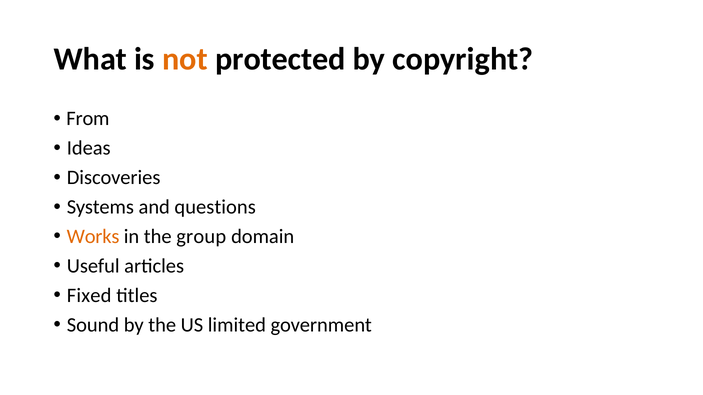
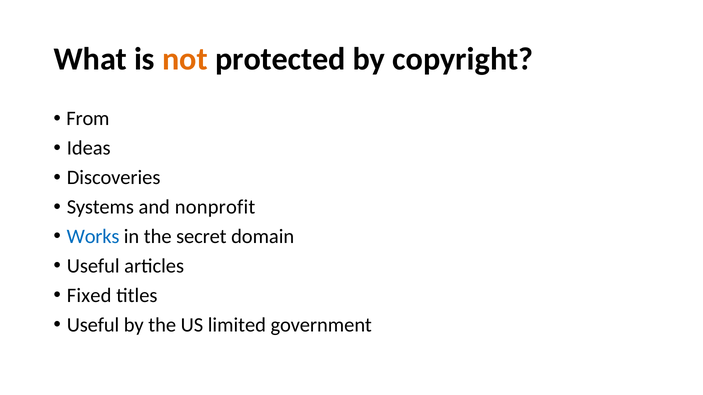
questions: questions -> nonprofit (215, 207)
Works colour: orange -> blue (93, 237)
group: group -> secret (201, 237)
Sound: Sound -> Useful (93, 325)
